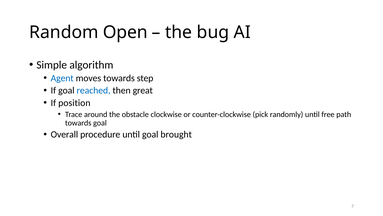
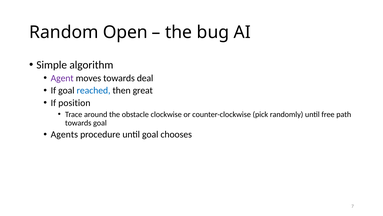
Agent colour: blue -> purple (62, 78)
step: step -> deal (145, 78)
Overall: Overall -> Agents (64, 134)
brought: brought -> chooses (176, 134)
